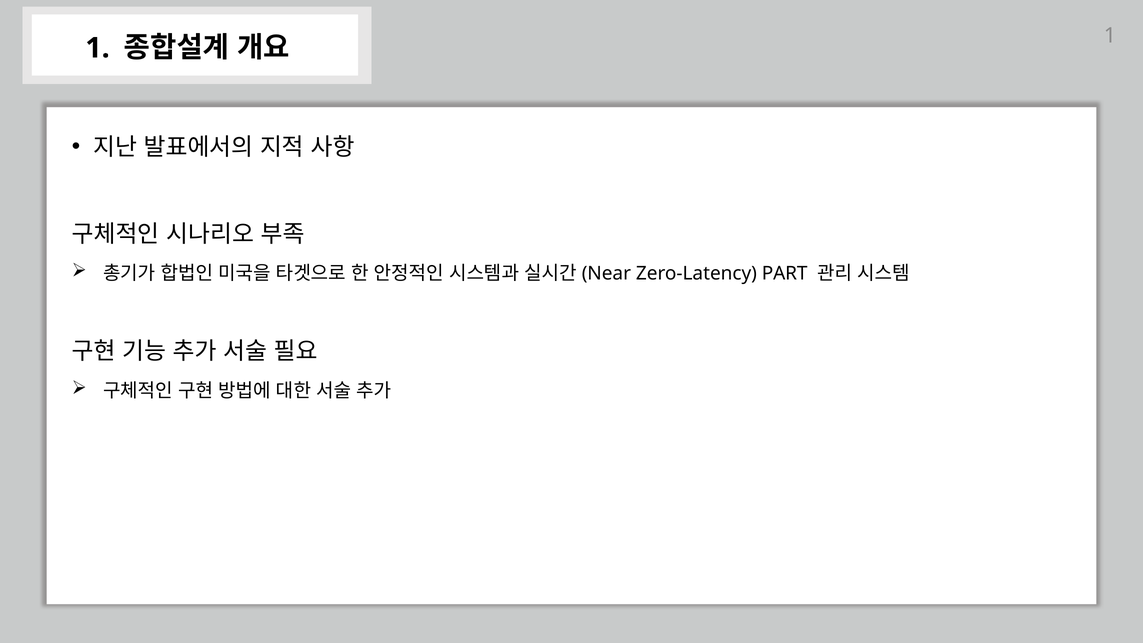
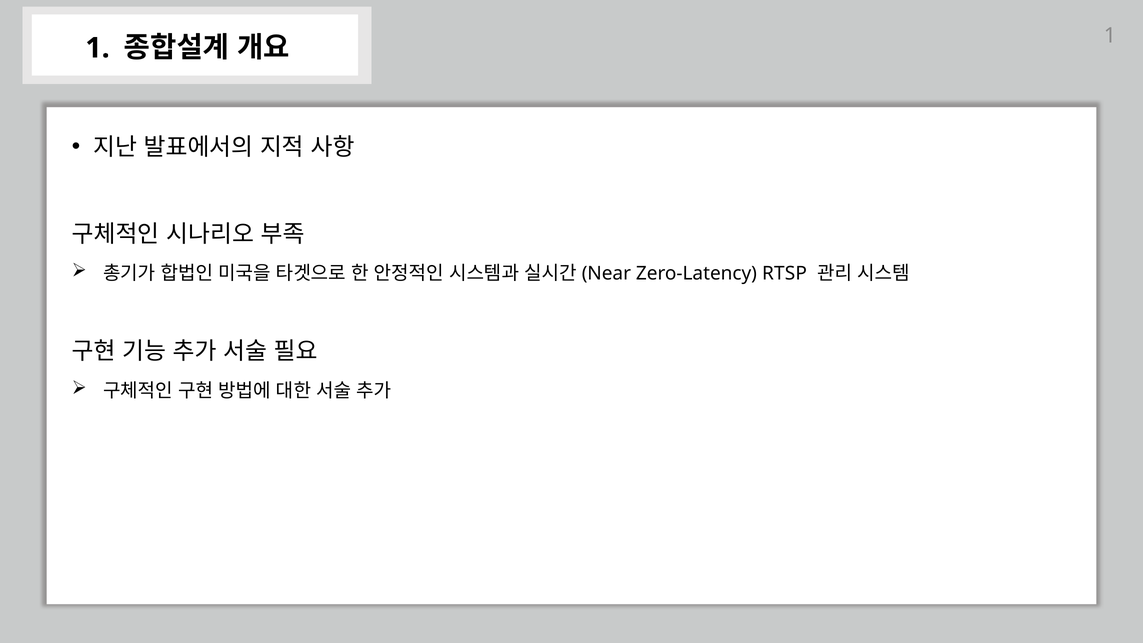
PART: PART -> RTSP (785, 274)
